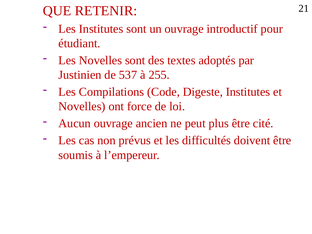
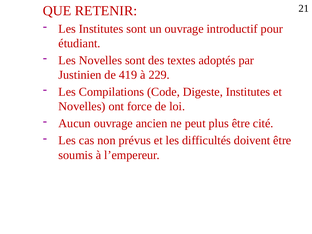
537: 537 -> 419 (128, 75)
255: 255 -> 229 (159, 75)
